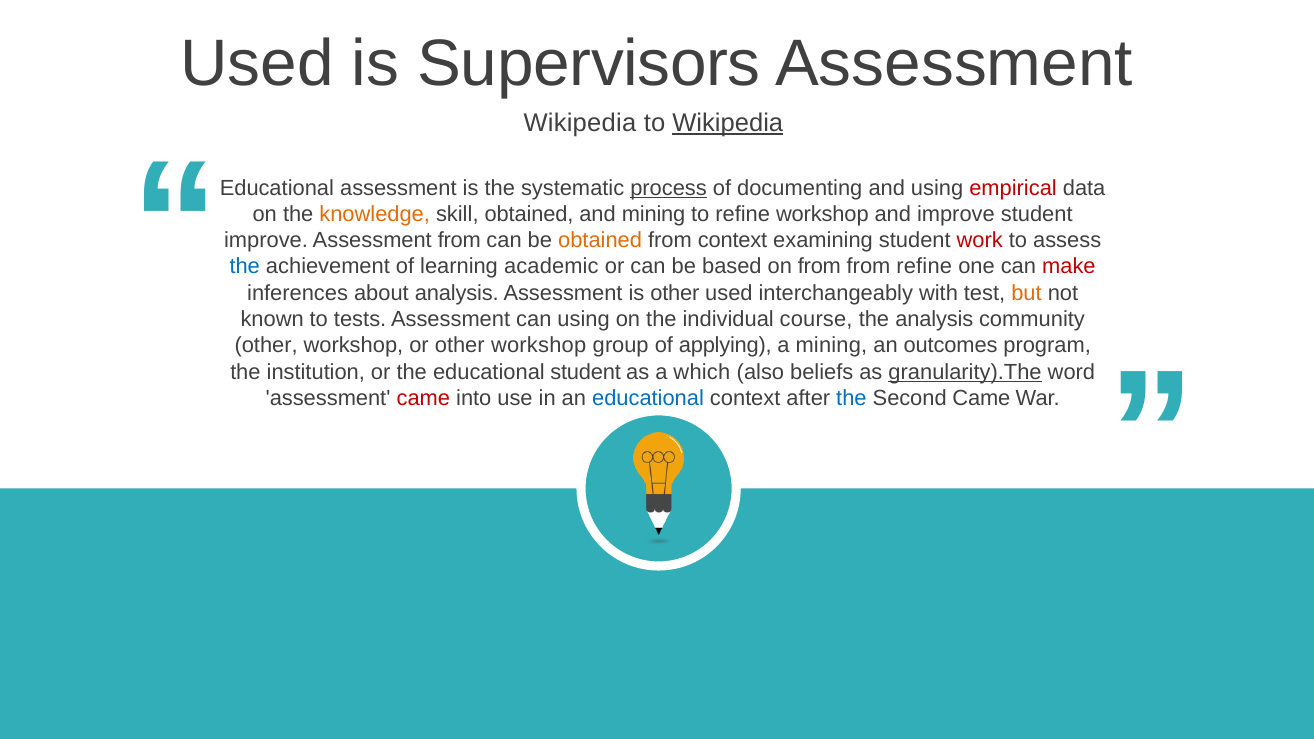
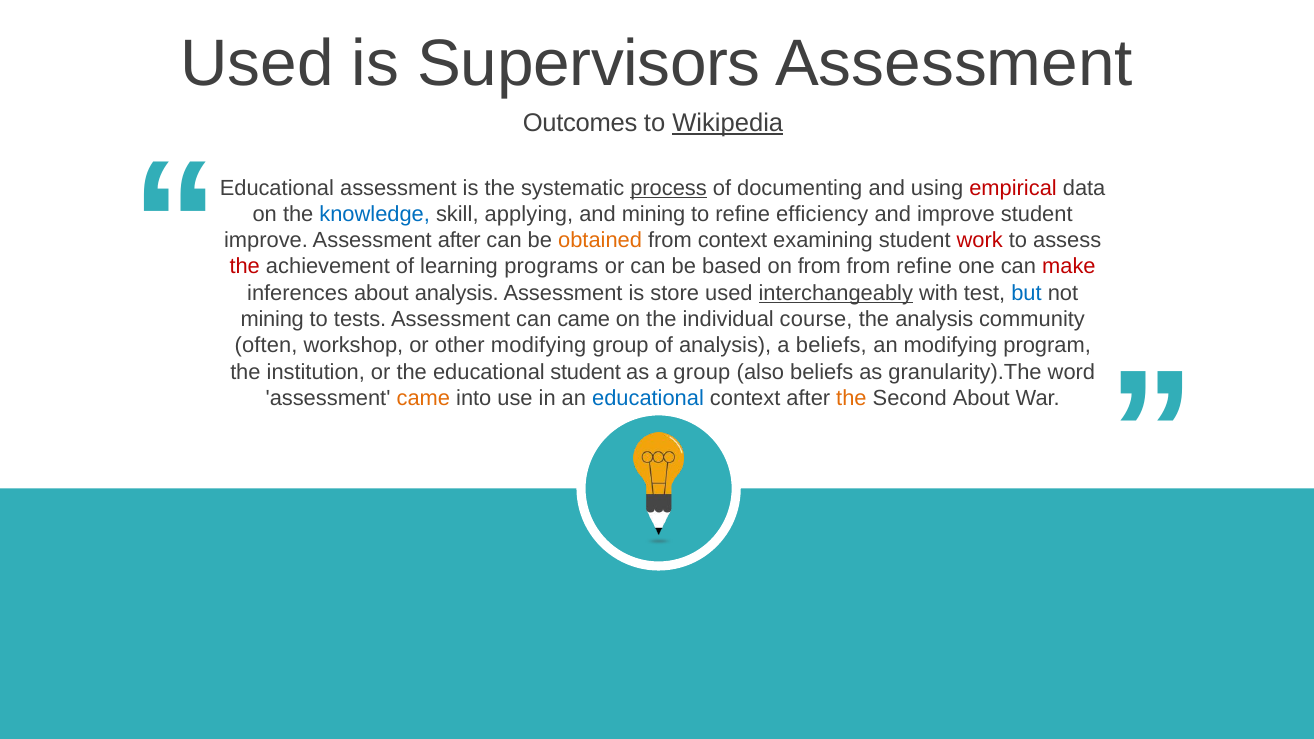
Wikipedia: Wikipedia -> Outcomes (580, 123)
knowledge colour: orange -> blue (375, 214)
skill obtained: obtained -> applying (529, 214)
refine workshop: workshop -> efficiency (822, 214)
Assessment from: from -> after (459, 241)
the colour: blue -> red (245, 267)
academic: academic -> programs (551, 267)
is other: other -> store (675, 293)
interchangeably underline: none -> present (836, 293)
but colour: orange -> blue (1026, 293)
known: known -> mining (272, 319)
can using: using -> came (584, 319)
other: other -> often (266, 346)
or other workshop: workshop -> modifying (539, 346)
of applying: applying -> analysis (725, 346)
a mining: mining -> beliefs (831, 346)
an outcomes: outcomes -> modifying (951, 346)
a which: which -> group (702, 372)
granularity).The underline: present -> none (965, 372)
came colour: red -> orange (423, 398)
the colour: blue -> orange (851, 398)
Second Came: Came -> About (981, 398)
